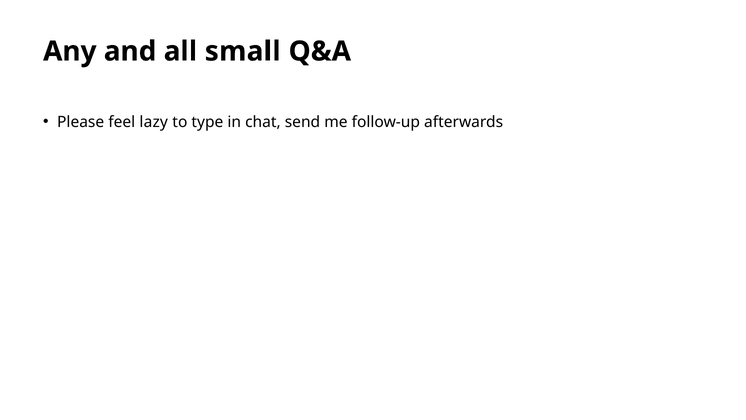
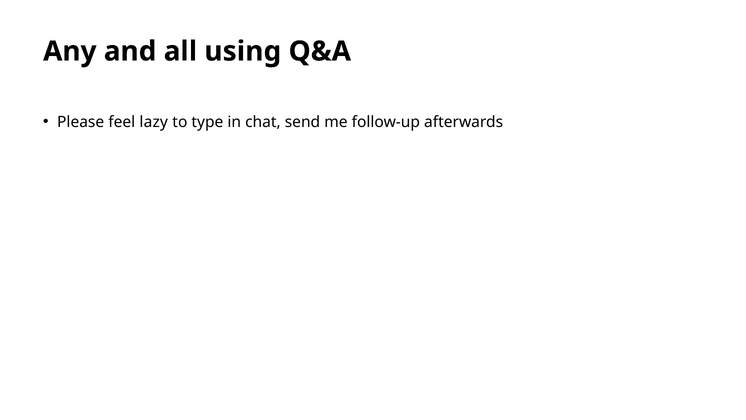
small: small -> using (243, 51)
